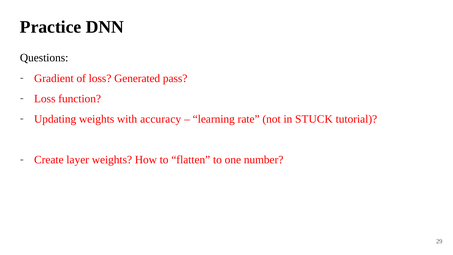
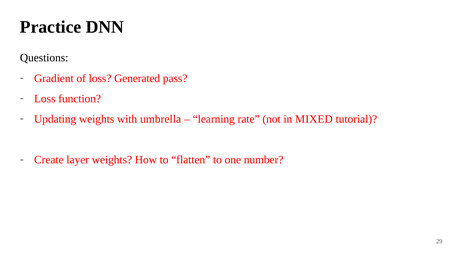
accuracy: accuracy -> umbrella (161, 119)
STUCK: STUCK -> MIXED (314, 119)
